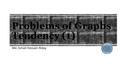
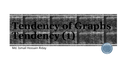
Problems: Problems -> Tendency (36, 26)
